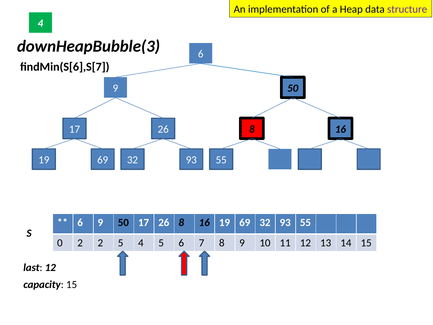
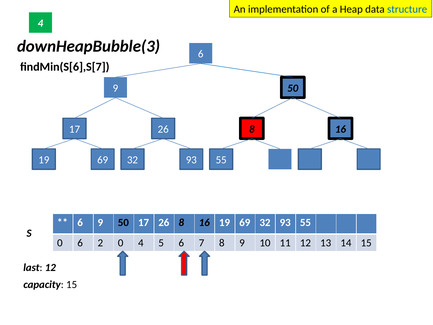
structure colour: purple -> blue (407, 9)
0 2: 2 -> 6 (80, 243)
2 5: 5 -> 0 (121, 243)
